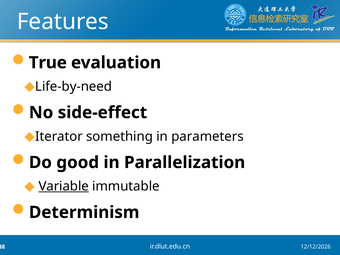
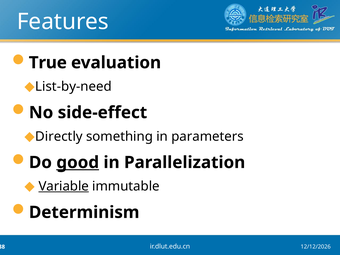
Life-by-need: Life-by-need -> List-by-need (73, 86)
Iterator: Iterator -> Directly (59, 136)
good underline: none -> present (78, 162)
